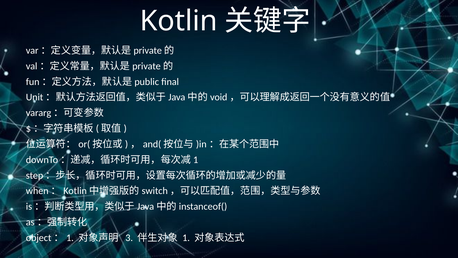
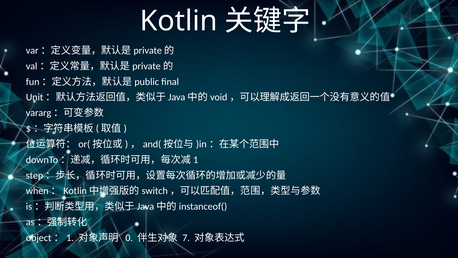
3: 3 -> 0 (129, 238)
1: 1 -> 7 (186, 238)
